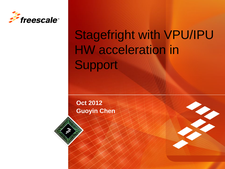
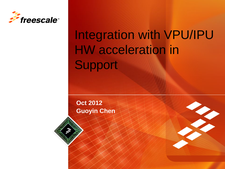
Stagefright: Stagefright -> Integration (105, 35)
